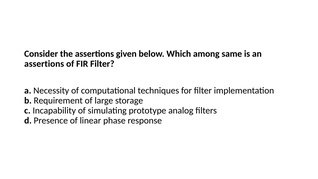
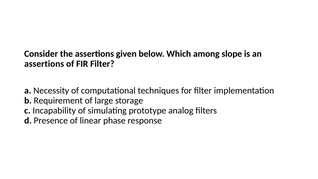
same: same -> slope (232, 54)
